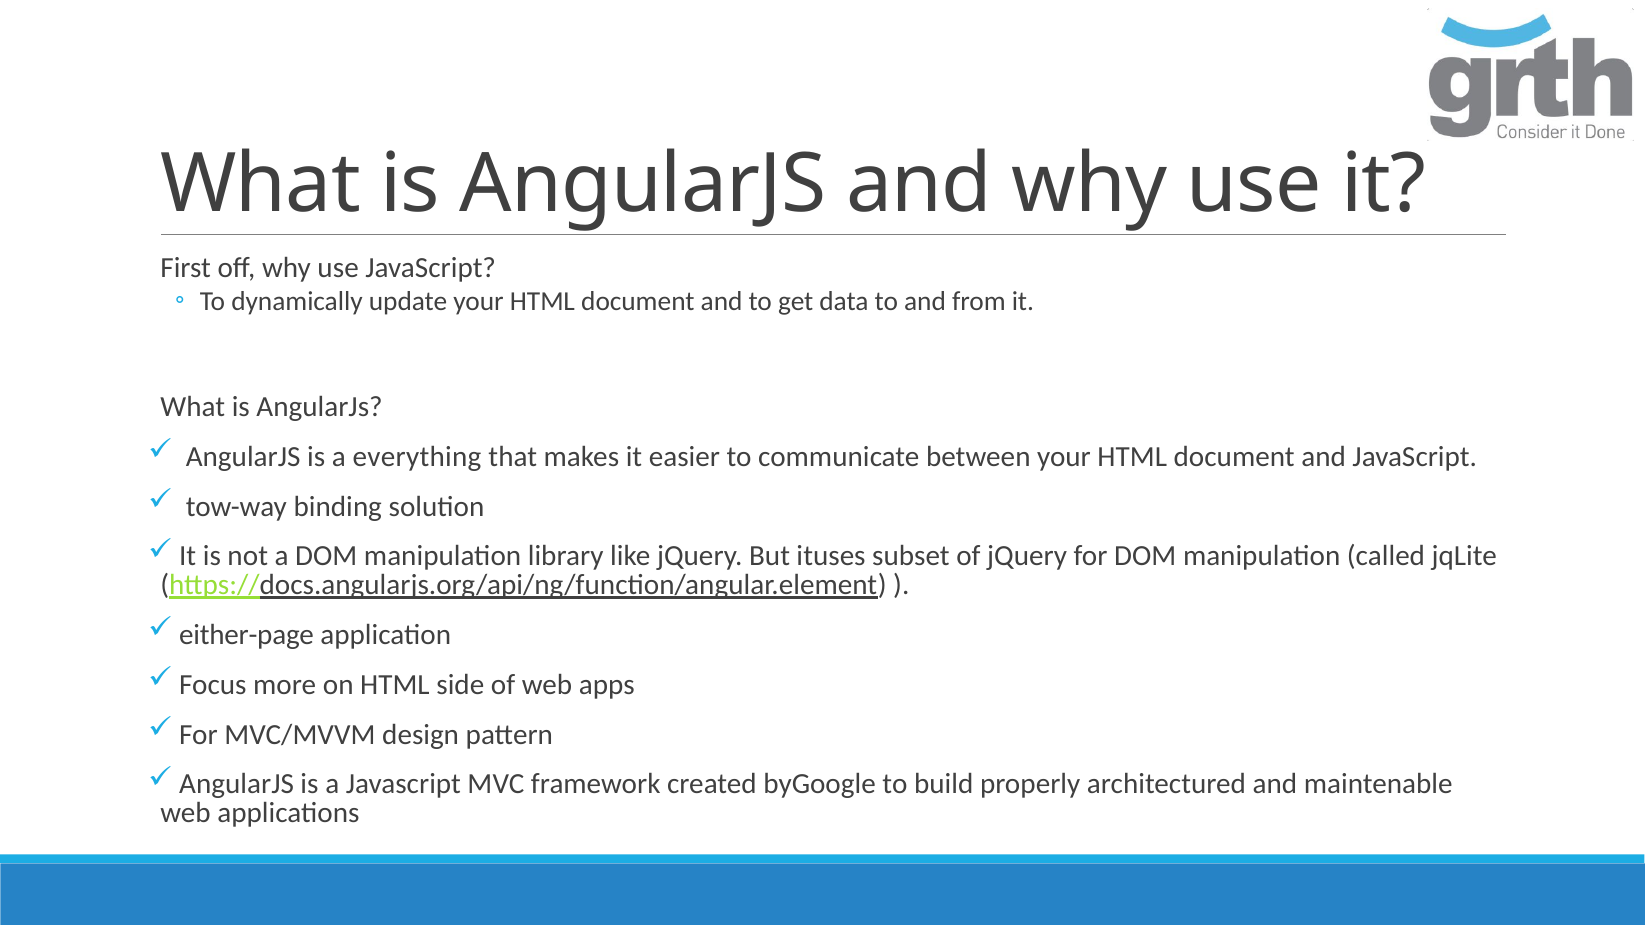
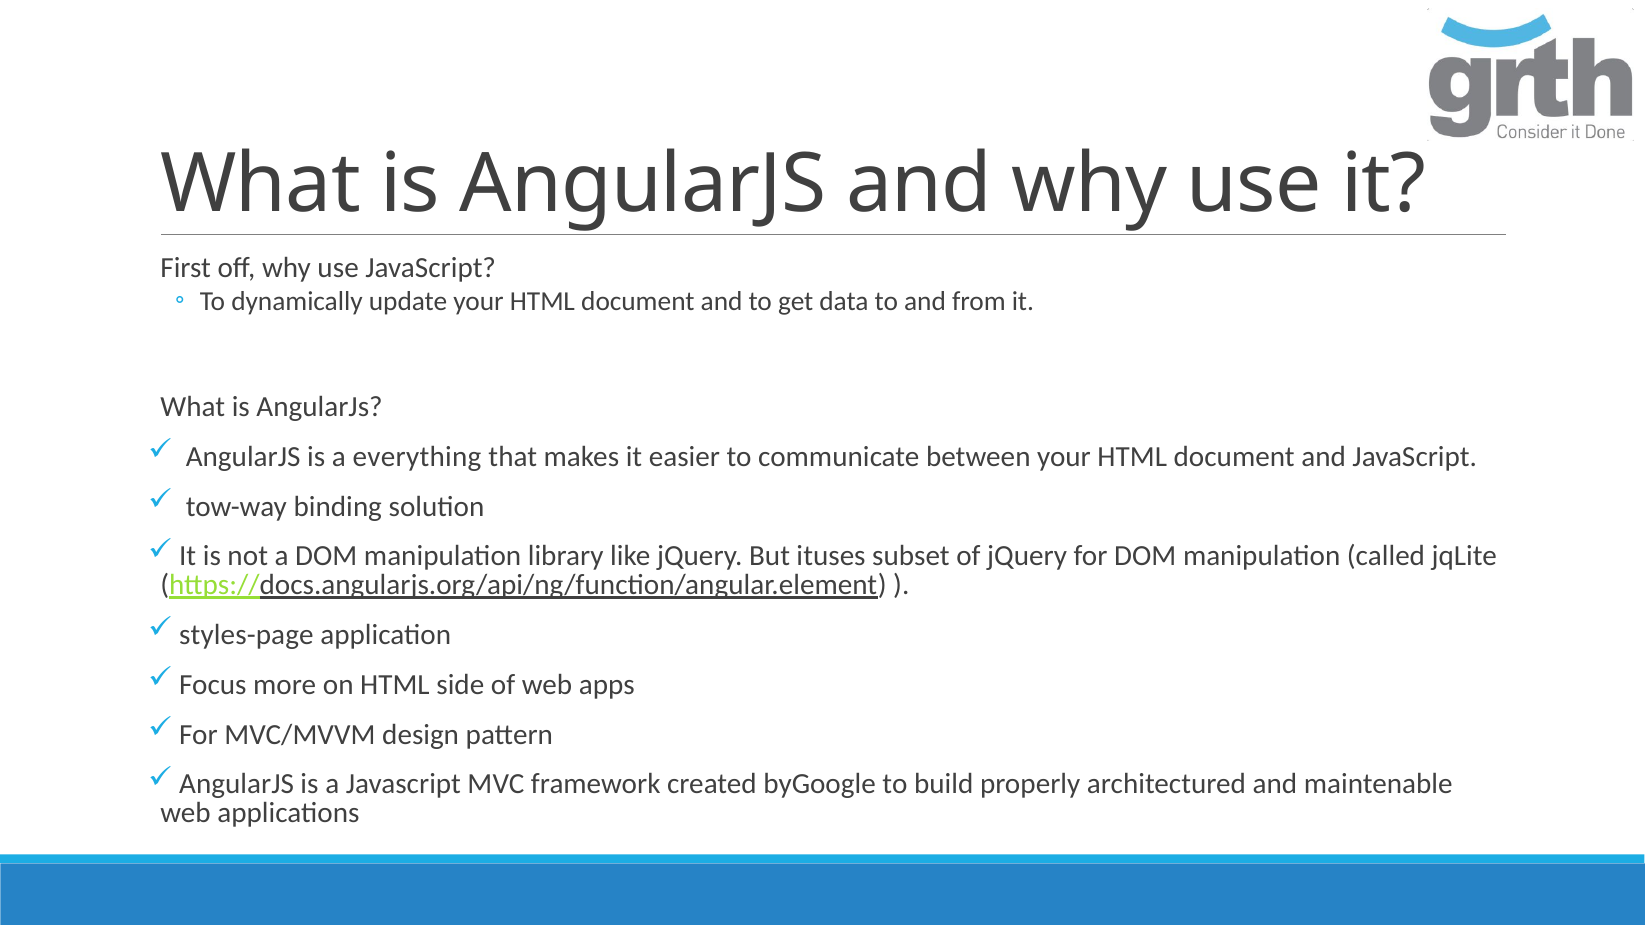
either-page: either-page -> styles-page (246, 635)
